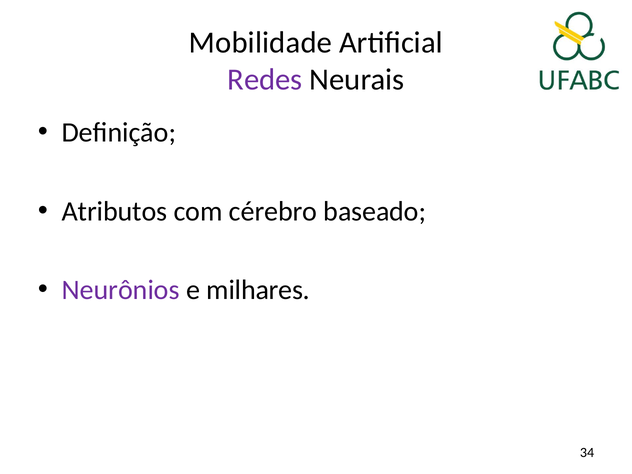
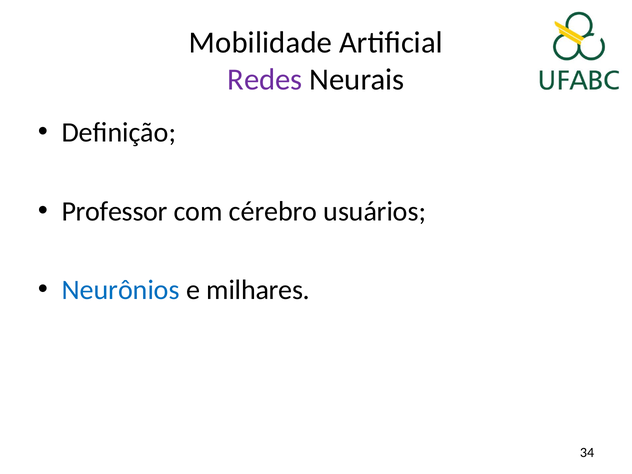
Atributos: Atributos -> Professor (115, 211)
baseado: baseado -> usuários (375, 211)
Neurônios colour: purple -> blue (121, 290)
